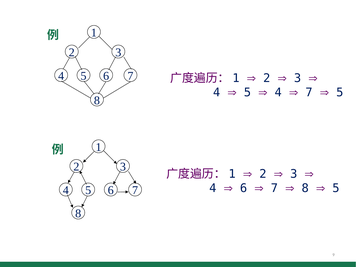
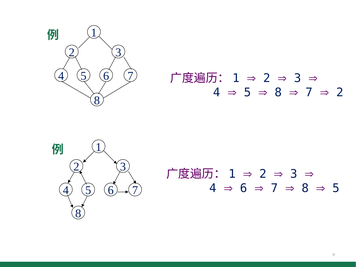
4: 4 -> 8 (278, 93)
5: 5 -> 2 (340, 93)
